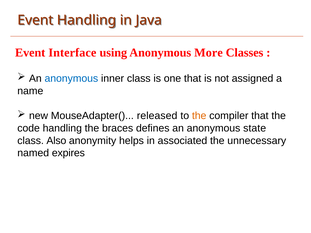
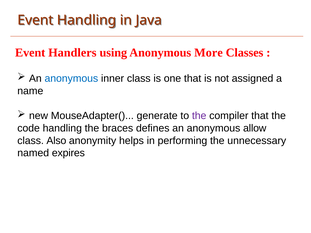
Interface: Interface -> Handlers (72, 53)
released: released -> generate (157, 116)
the colour: orange -> purple (199, 116)
state: state -> allow (255, 128)
associated: associated -> performing (182, 141)
